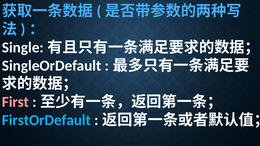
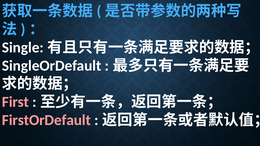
FirstOrDefault colour: light blue -> pink (46, 120)
